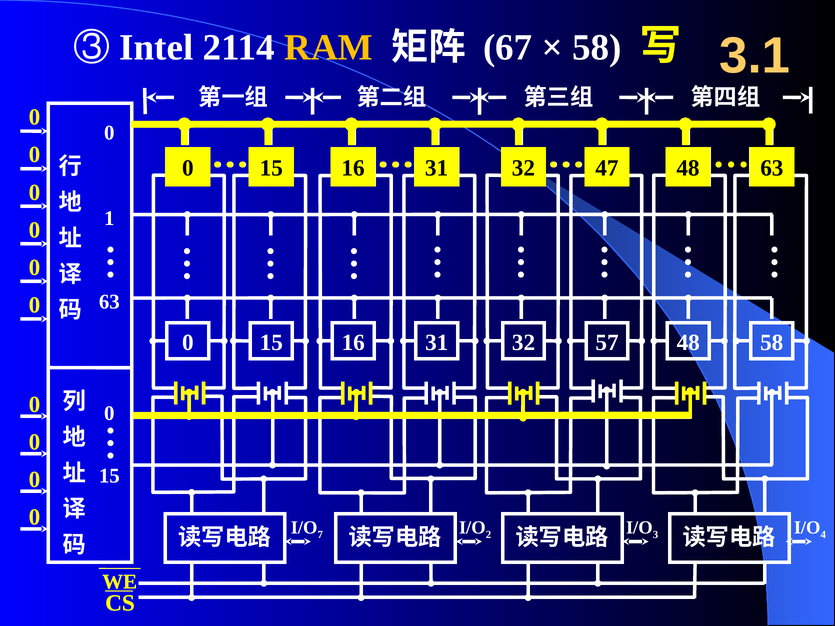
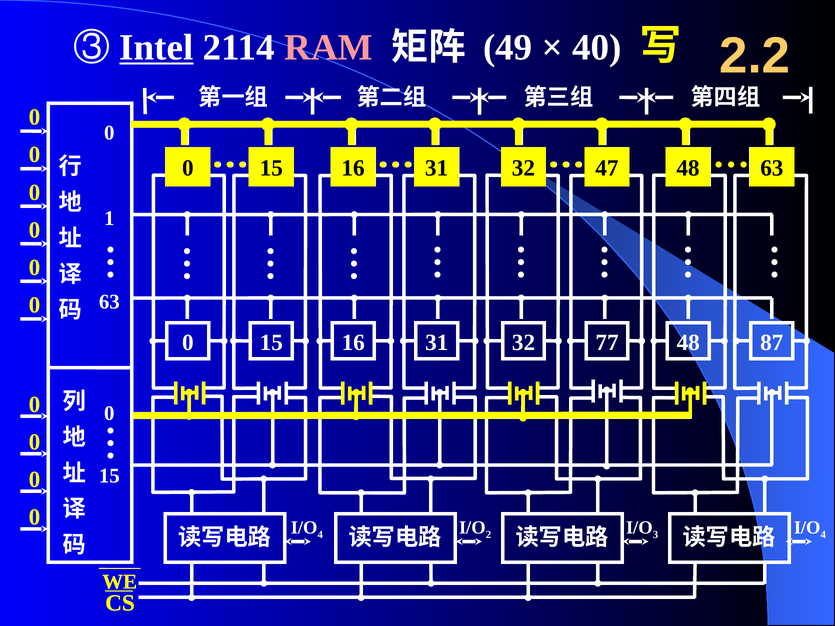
3.1: 3.1 -> 2.2 (755, 56)
Intel underline: none -> present (156, 47)
RAM colour: yellow -> pink (329, 47)
67: 67 -> 49 (508, 47)
58: 58 -> 40 (597, 47)
57: 57 -> 77 (607, 343)
32 58: 58 -> 87 (772, 343)
7: 7 -> 4 (320, 535)
